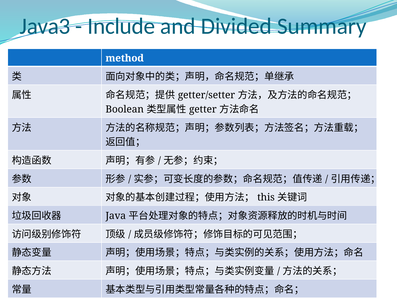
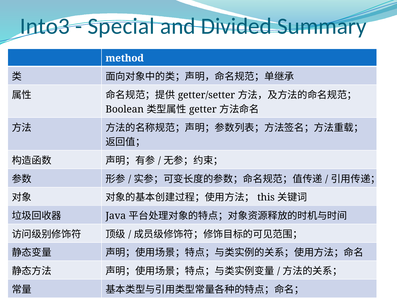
Java3: Java3 -> Into3 (45, 26)
Include: Include -> Special (121, 26)
